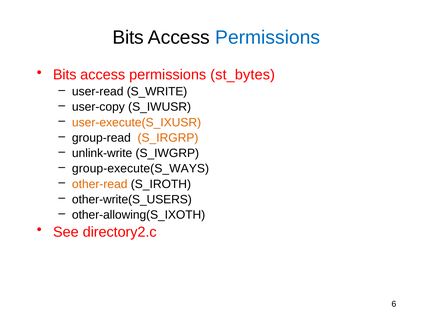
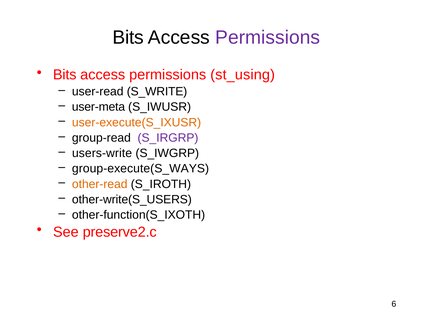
Permissions colour: blue -> purple (268, 37)
st_bytes: st_bytes -> st_using (243, 75)
user-copy: user-copy -> user-meta (98, 107)
S_IRGRP colour: orange -> purple (168, 138)
unlink-write: unlink-write -> users-write (102, 153)
other-allowing(S_IXOTH: other-allowing(S_IXOTH -> other-function(S_IXOTH (139, 215)
directory2.c: directory2.c -> preserve2.c (120, 232)
